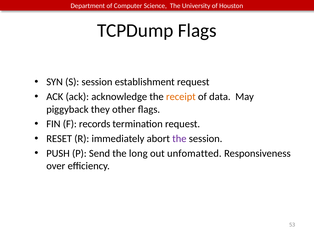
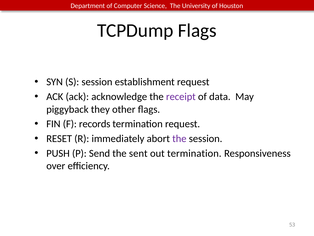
receipt colour: orange -> purple (181, 97)
long: long -> sent (138, 153)
out unfomatted: unfomatted -> termination (194, 153)
